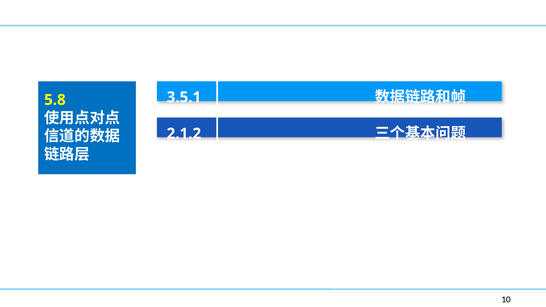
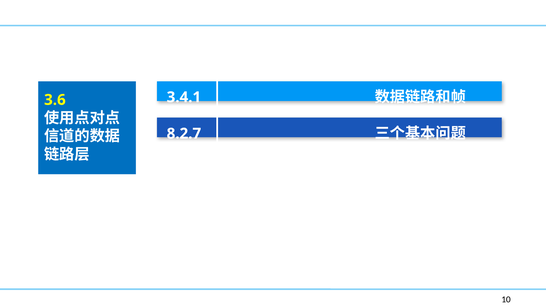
3.5.1: 3.5.1 -> 3.4.1 (184, 97)
5.8: 5.8 -> 3.6 (55, 100)
2.1.2: 2.1.2 -> 8.2.7 (184, 134)
